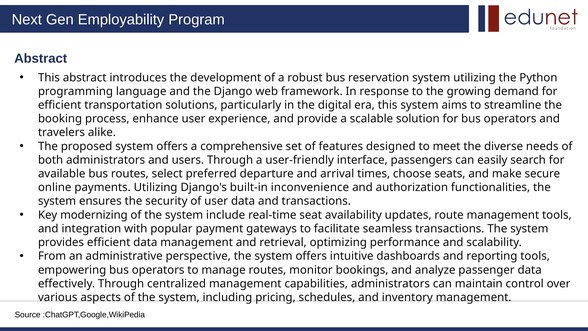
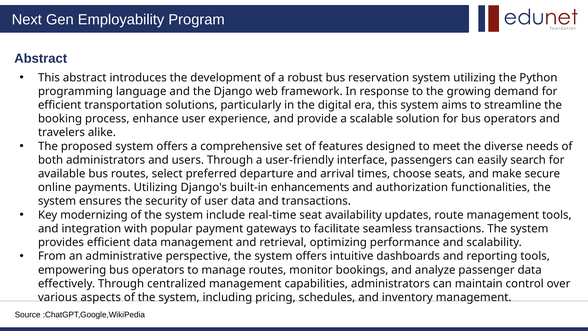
inconvenience: inconvenience -> enhancements (310, 187)
